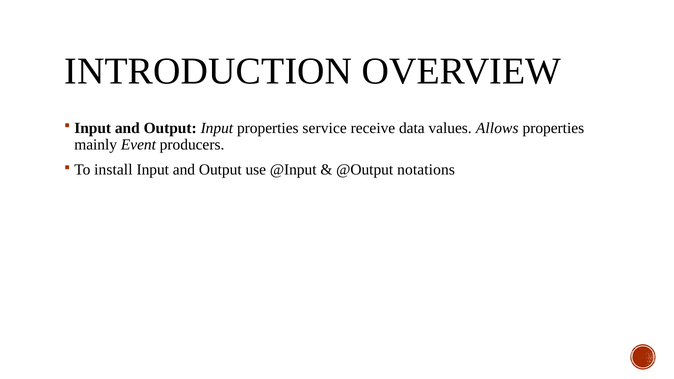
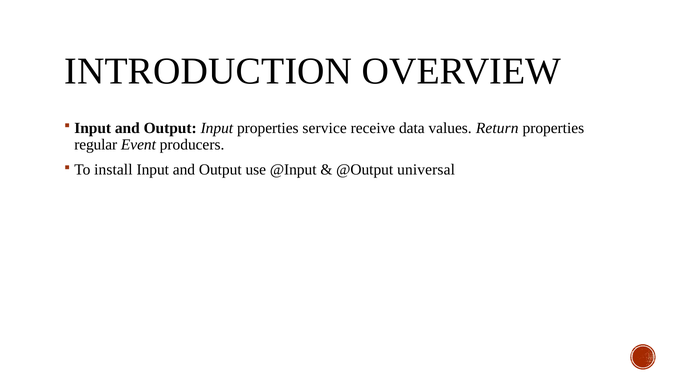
Allows: Allows -> Return (497, 128)
mainly: mainly -> regular (96, 145)
notations: notations -> universal (426, 170)
